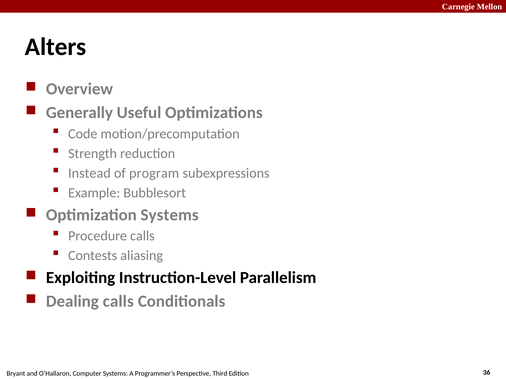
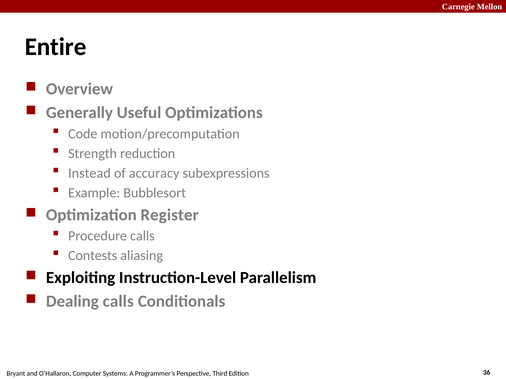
Alters: Alters -> Entire (56, 47)
program: program -> accuracy (154, 173)
Optimization Systems: Systems -> Register (170, 215)
